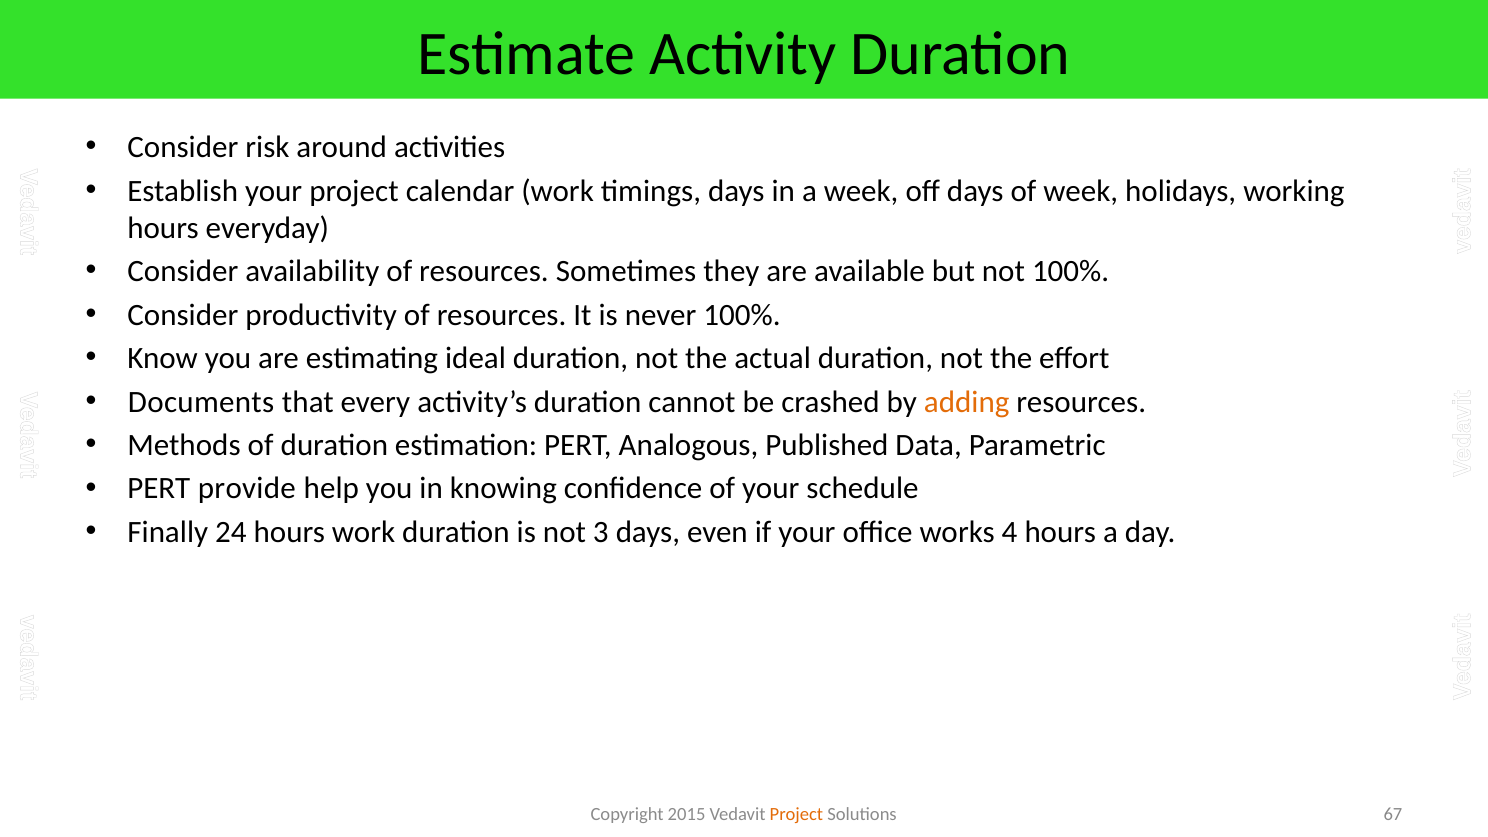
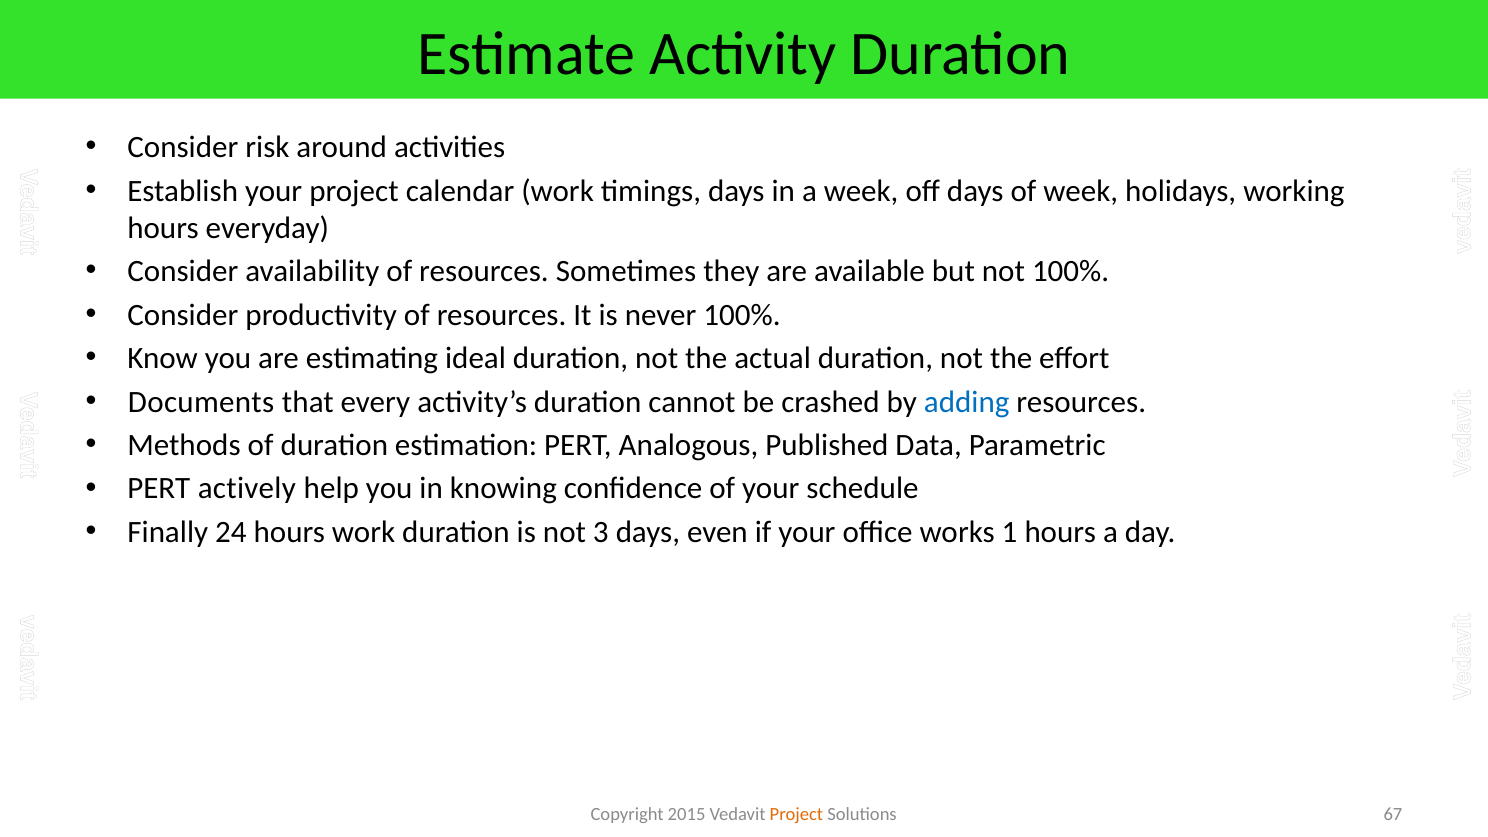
adding colour: orange -> blue (967, 402)
provide: provide -> actively (247, 489)
4: 4 -> 1 (1010, 532)
